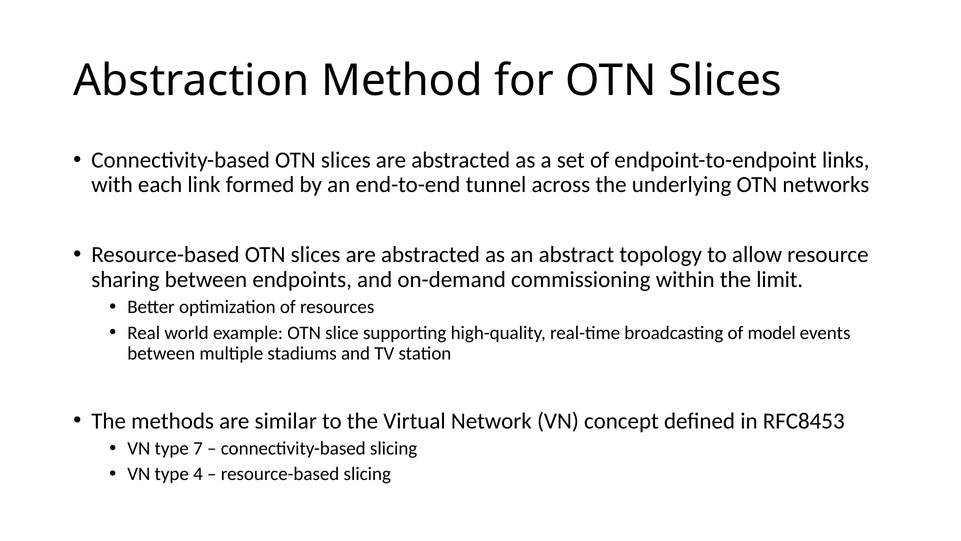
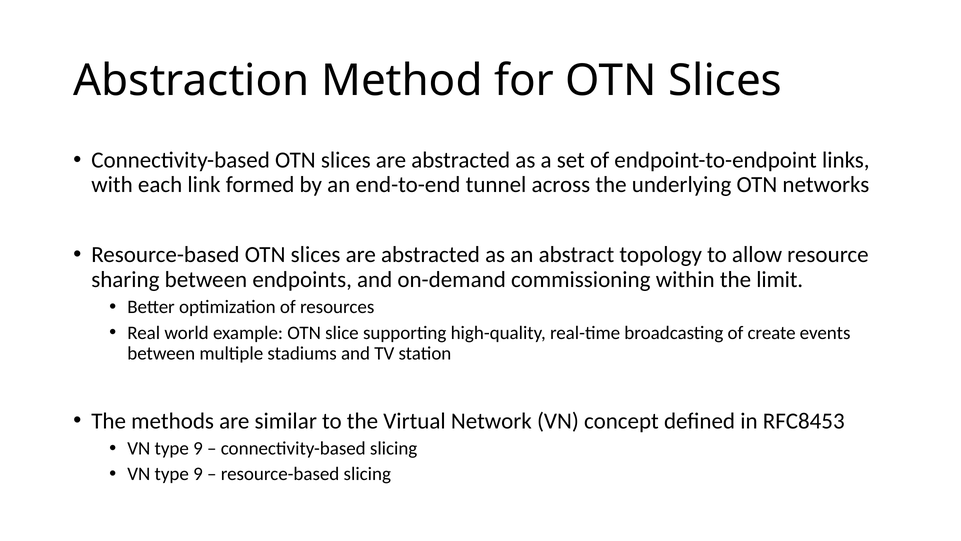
model: model -> create (772, 332)
7: 7 -> 9 (198, 448)
4: 4 -> 9 (198, 474)
